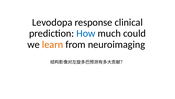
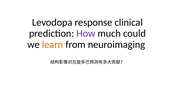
How colour: blue -> purple (86, 33)
